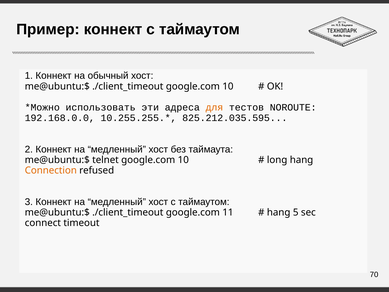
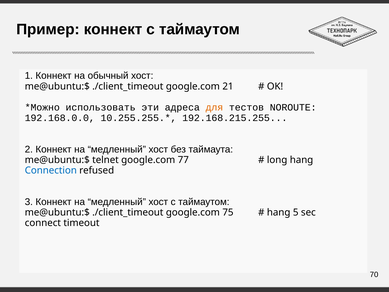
./client_timeout google.com 10: 10 -> 21 (228, 86)
825.212.035.595: 825.212.035.595 -> 192.168.215.255 (235, 118)
telnet google.com 10: 10 -> 77 (183, 160)
Connection colour: orange -> blue (51, 170)
11: 11 -> 75 (228, 212)
